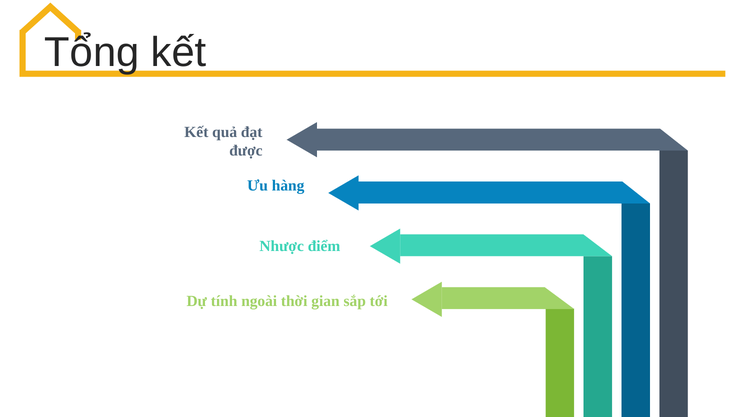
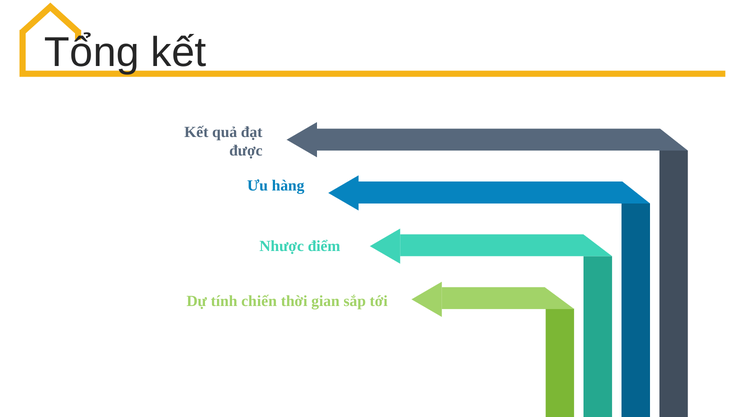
ngoài: ngoài -> chiến (259, 301)
